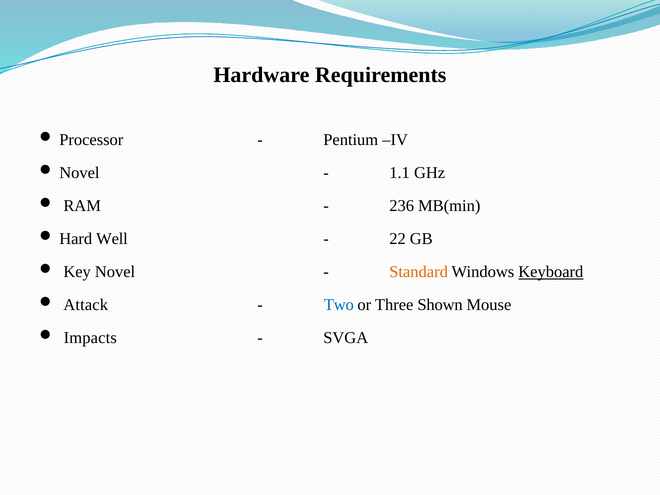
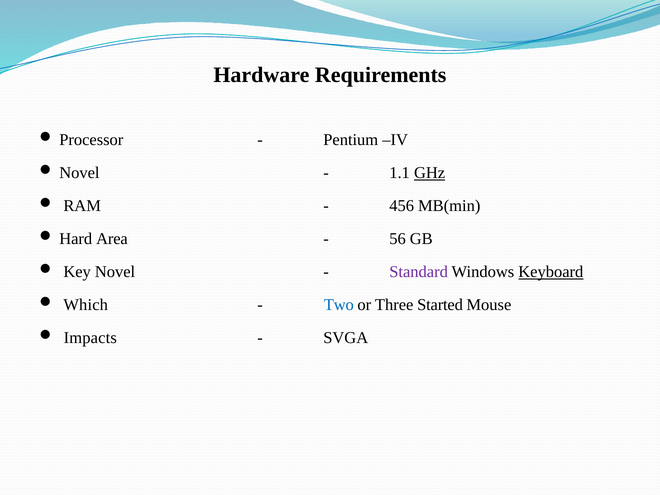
GHz underline: none -> present (430, 173)
236: 236 -> 456 (402, 206)
Well: Well -> Area (112, 239)
22: 22 -> 56 (398, 239)
Standard colour: orange -> purple (419, 272)
Attack: Attack -> Which (86, 305)
Shown: Shown -> Started (440, 305)
